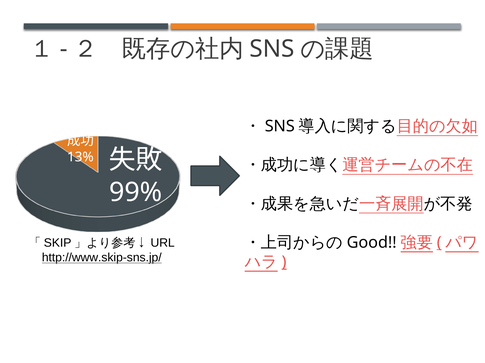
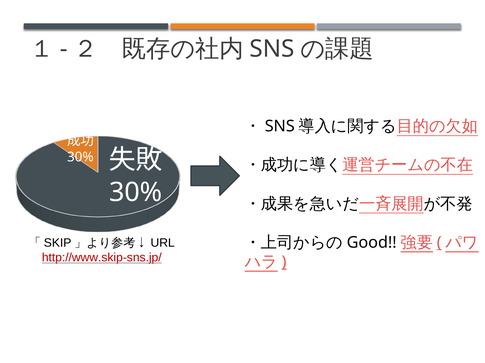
13%: 13% -> 30% (80, 157)
99%: 99% -> 30% (136, 193)
http://www.skip-sns.jp/ colour: black -> red (102, 258)
